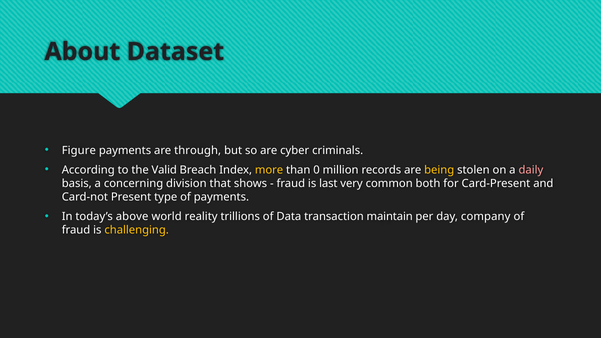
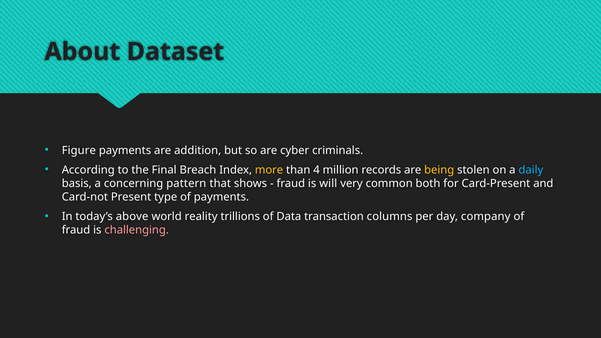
through: through -> addition (198, 150)
Valid: Valid -> Final (164, 170)
0: 0 -> 4 (316, 170)
daily colour: pink -> light blue (531, 170)
division: division -> pattern (186, 183)
last: last -> will (328, 183)
maintain: maintain -> columns (390, 216)
challenging colour: yellow -> pink (137, 230)
